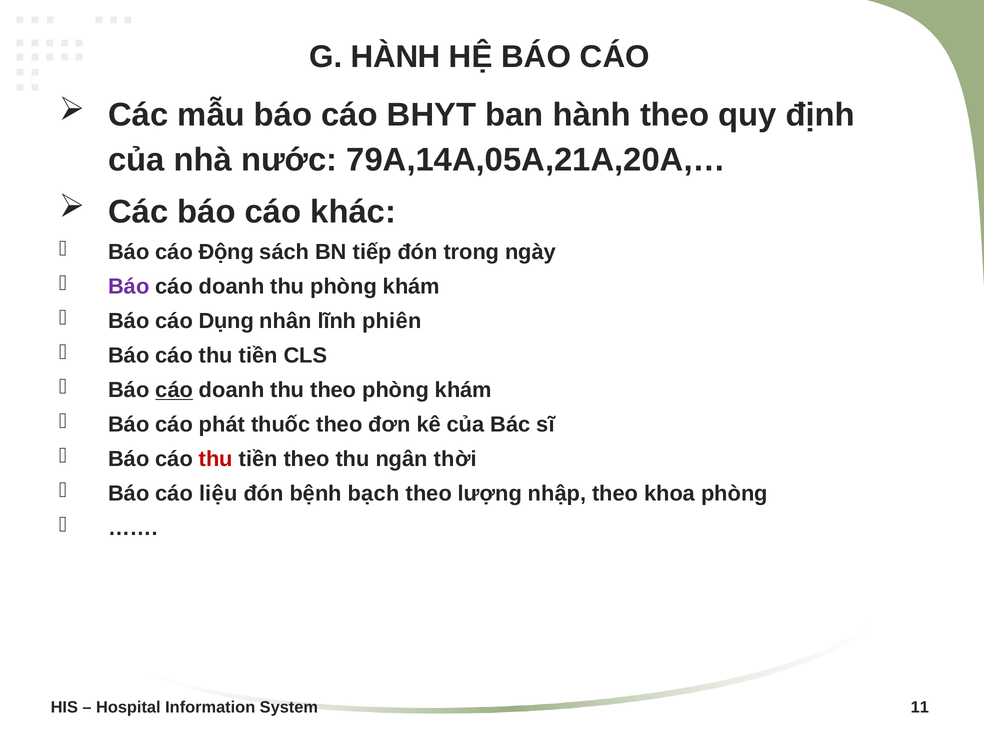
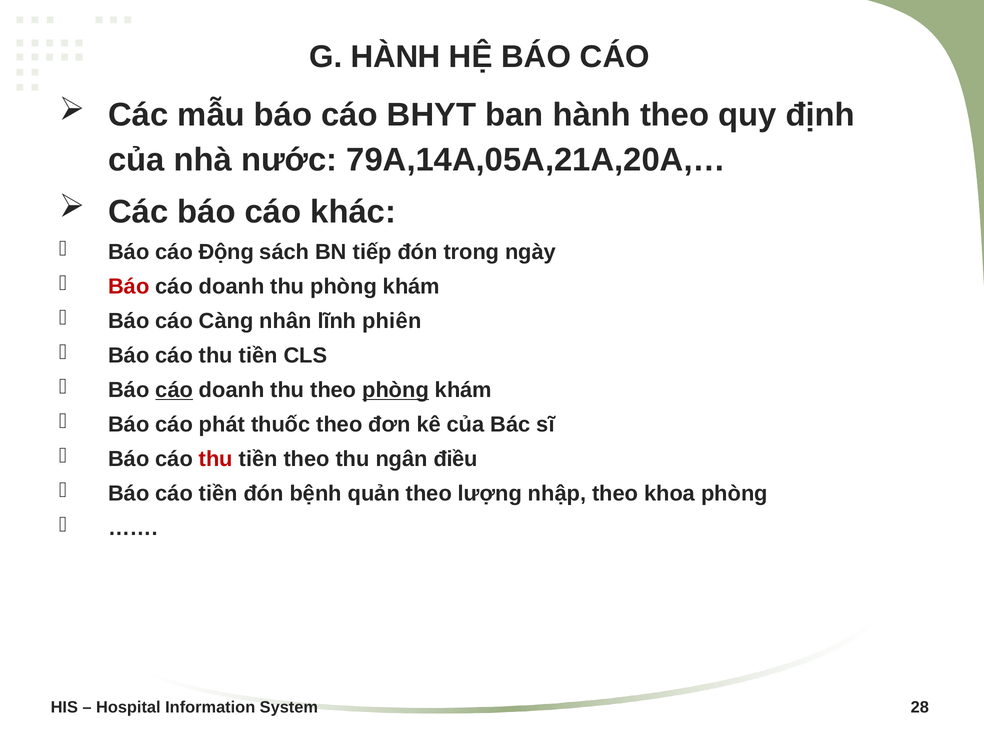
Báo colour: purple -> red (129, 287)
Dụng: Dụng -> Càng (226, 321)
phòng underline: none -> present (396, 390)
thời: thời -> điều (456, 459)
cáo liệu: liệu -> tiền (218, 493)
bạch: bạch -> quản (374, 493)
11: 11 -> 28 (920, 707)
